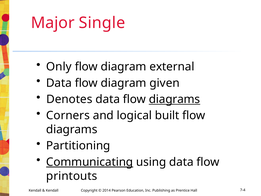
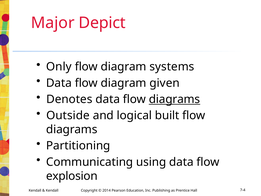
Single: Single -> Depict (102, 23)
external: external -> systems (172, 67)
Corners: Corners -> Outside (68, 115)
Communicating underline: present -> none (90, 162)
printouts: printouts -> explosion (72, 176)
